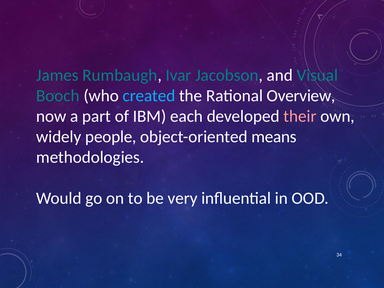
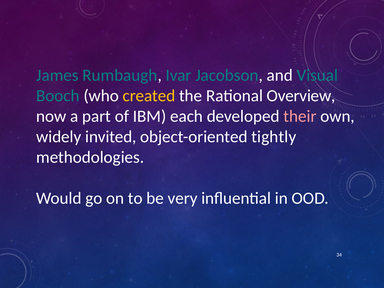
created colour: light blue -> yellow (149, 96)
people: people -> invited (111, 137)
means: means -> tightly (274, 137)
